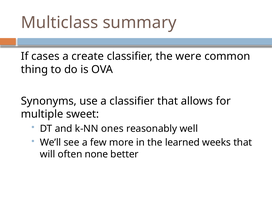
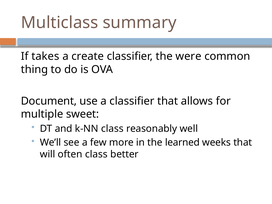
cases: cases -> takes (45, 56)
Synonyms: Synonyms -> Document (49, 101)
k-NN ones: ones -> class (112, 129)
often none: none -> class (96, 154)
